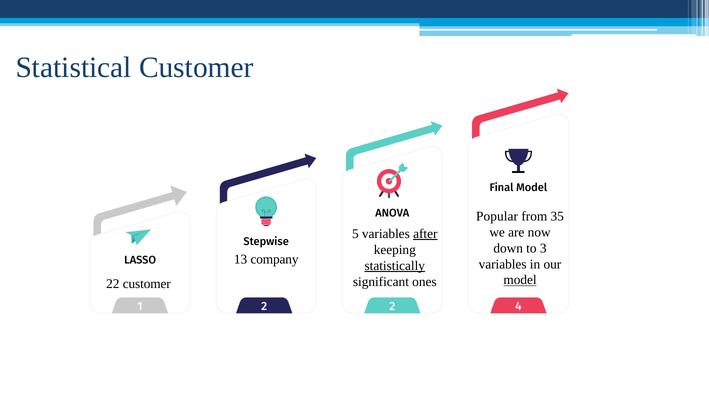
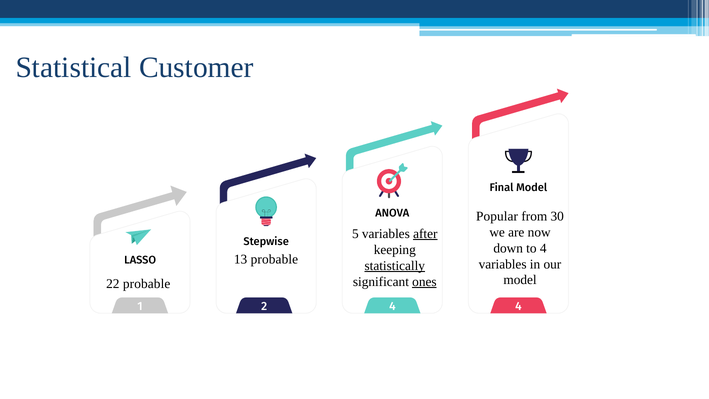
35: 35 -> 30 (557, 216)
to 3: 3 -> 4 (543, 248)
13 company: company -> probable (274, 259)
model underline: present -> none (520, 280)
ones underline: none -> present (424, 282)
22 customer: customer -> probable (147, 284)
1 2: 2 -> 4 (392, 306)
